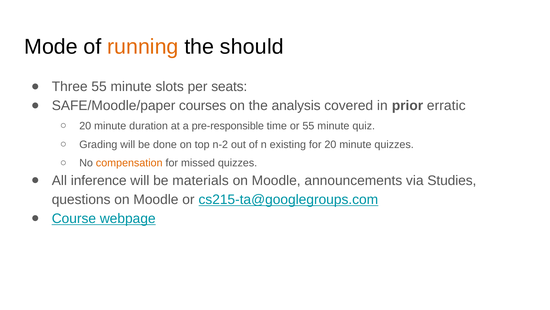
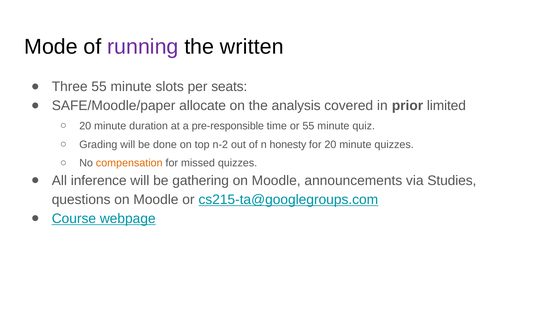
running colour: orange -> purple (143, 47)
should: should -> written (252, 47)
courses: courses -> allocate (203, 105)
erratic: erratic -> limited (446, 105)
existing: existing -> honesty (288, 144)
materials: materials -> gathering (201, 180)
